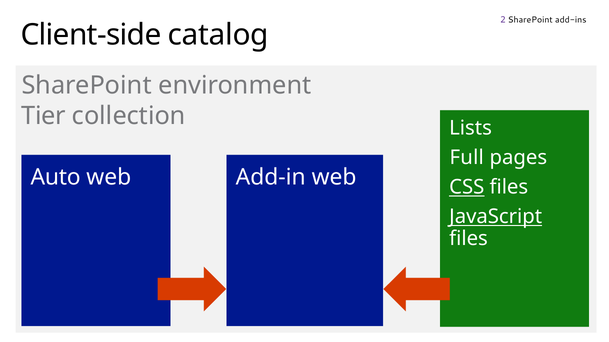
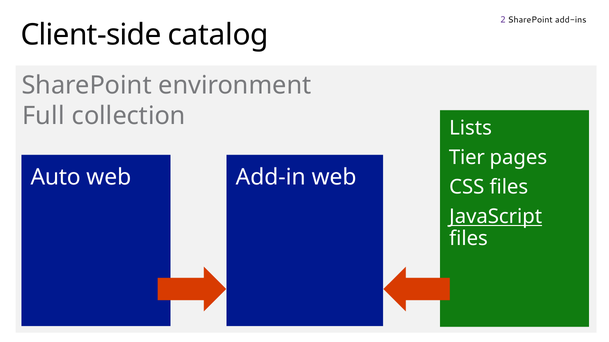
Tier: Tier -> Full (43, 116)
Full: Full -> Tier (467, 158)
CSS underline: present -> none (467, 188)
